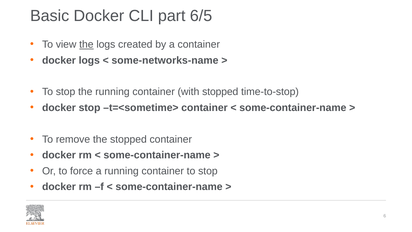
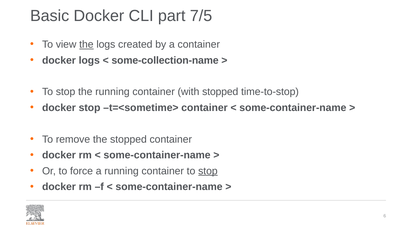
6/5: 6/5 -> 7/5 (201, 16)
some-networks-name: some-networks-name -> some-collection-name (165, 60)
stop underline: none -> present (208, 171)
